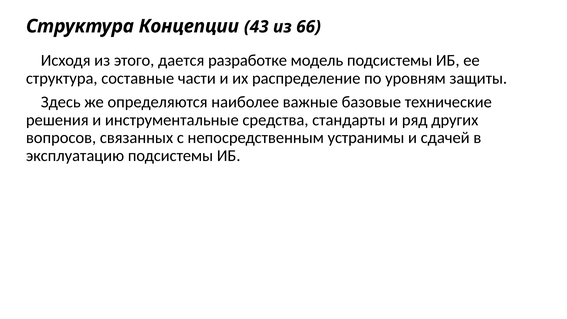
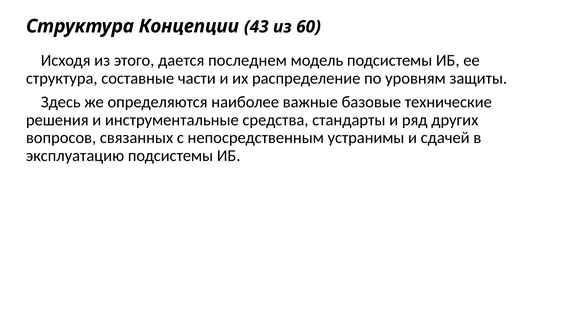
66: 66 -> 60 (309, 27)
разработке: разработке -> последнем (247, 60)
